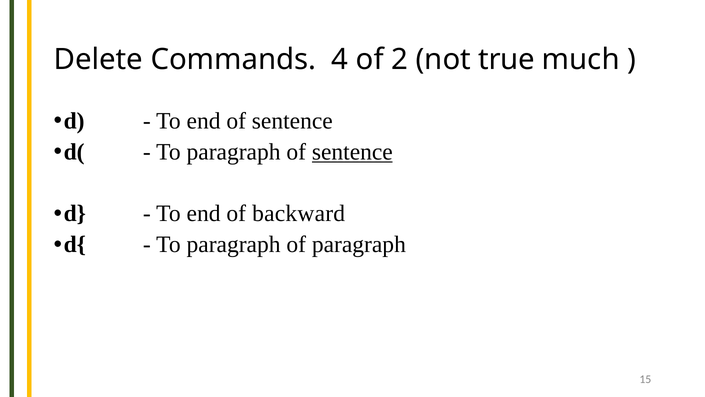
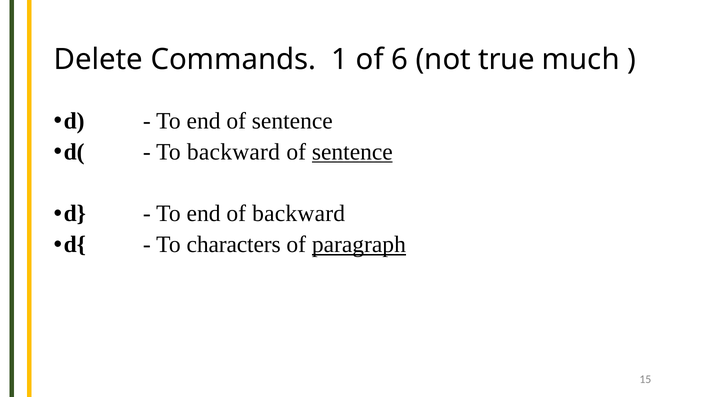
4: 4 -> 1 (340, 59)
2: 2 -> 6 (400, 59)
paragraph: paragraph -> backward (233, 152)
paragraph: paragraph -> characters (234, 244)
paragraph underline: none -> present (359, 244)
